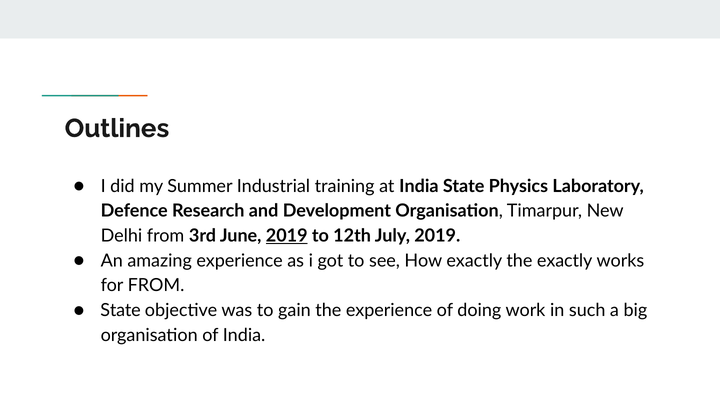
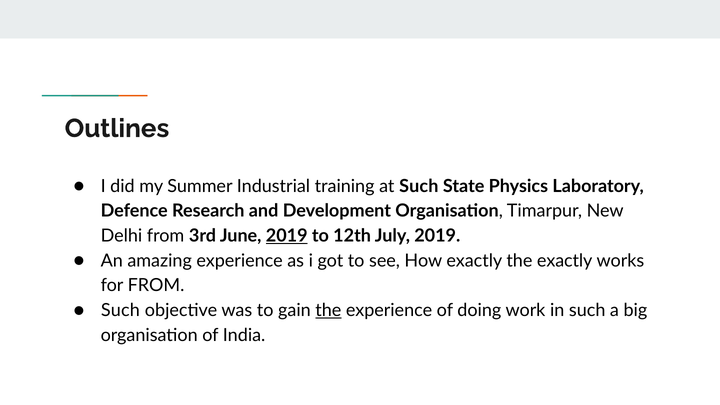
at India: India -> Such (419, 186)
State: State -> Such (120, 310)
the underline: none -> present (328, 310)
